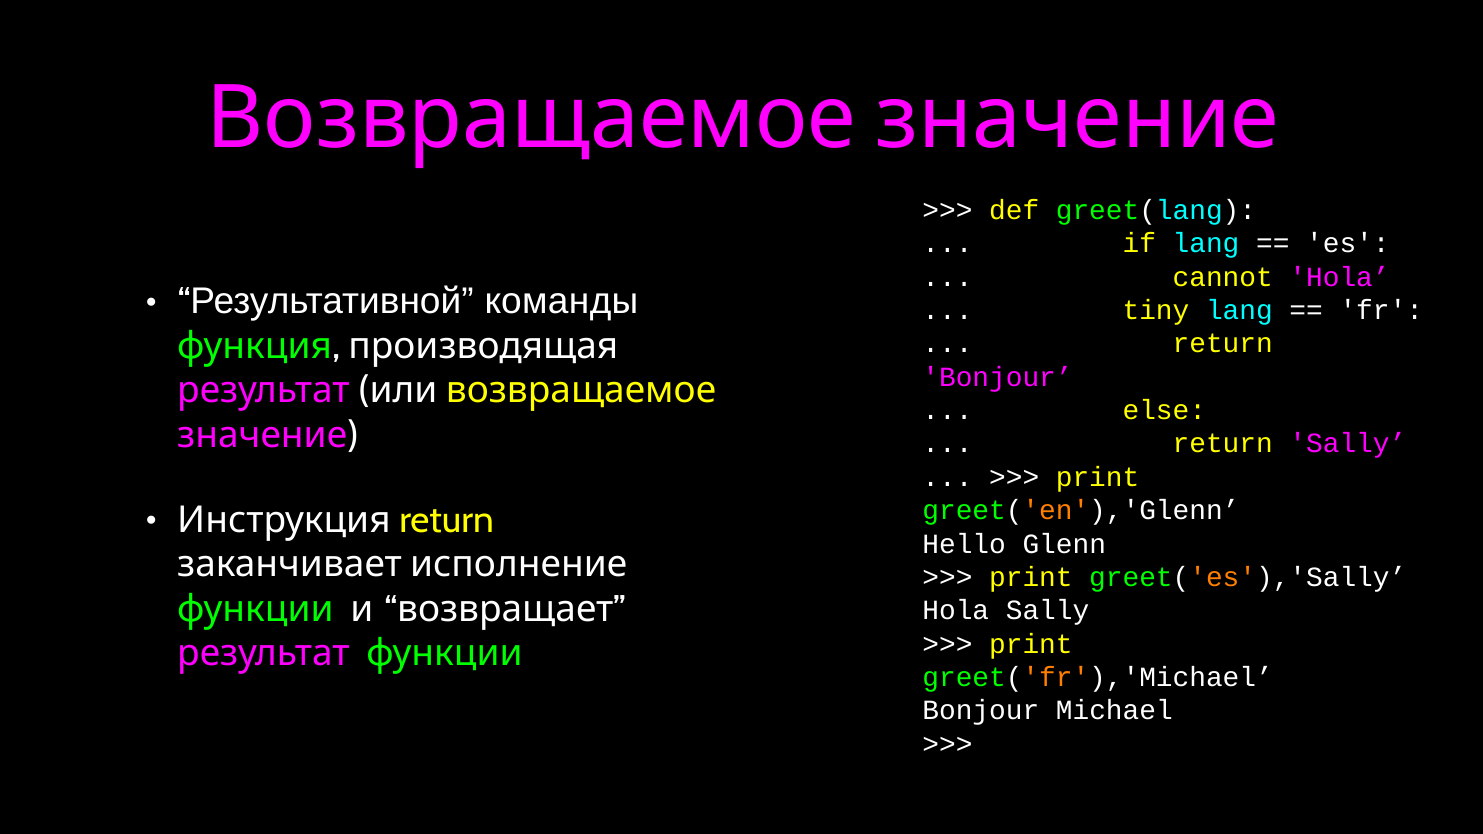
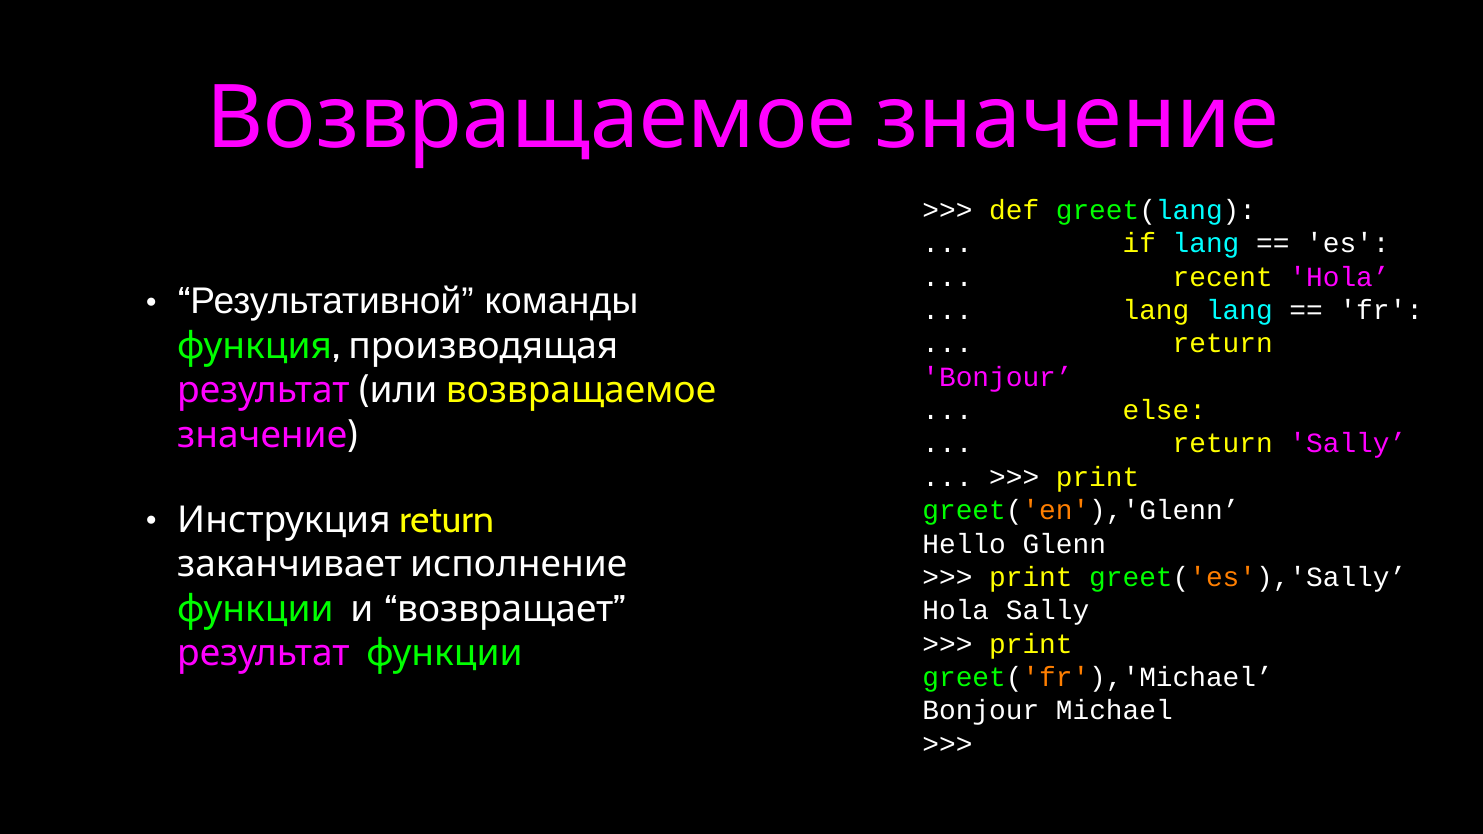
cannot: cannot -> recent (1223, 277)
tiny: tiny -> lang (1156, 310)
